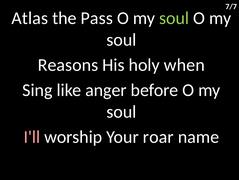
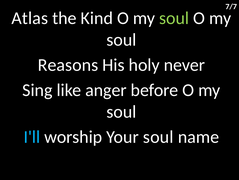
Pass: Pass -> Kind (97, 18)
when: when -> never (184, 65)
I'll colour: pink -> light blue (32, 136)
Your roar: roar -> soul (158, 136)
